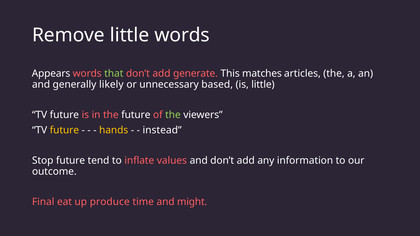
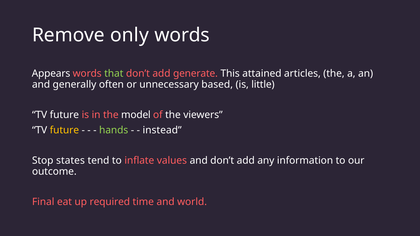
Remove little: little -> only (129, 35)
matches: matches -> attained (262, 74)
likely: likely -> often (111, 84)
the future: future -> model (136, 115)
the colour: light green -> white (173, 115)
hands colour: yellow -> light green (114, 130)
Stop future: future -> states (70, 161)
produce: produce -> required (110, 202)
might: might -> world (192, 202)
